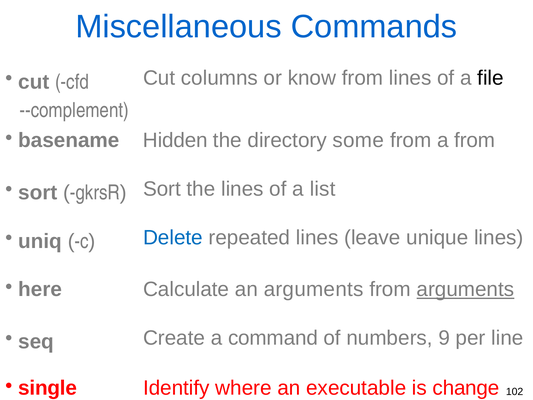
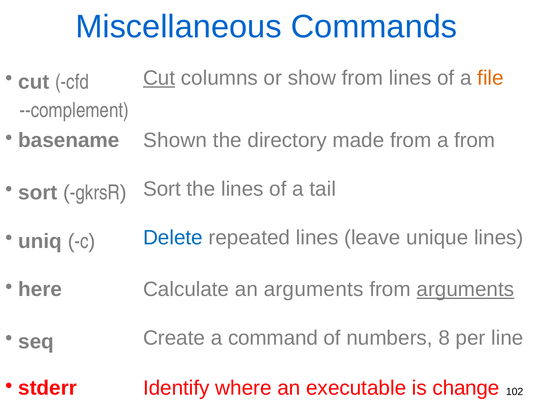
Cut underline: none -> present (159, 78)
know: know -> show (312, 78)
file colour: black -> orange (491, 78)
Hidden: Hidden -> Shown (175, 140)
some: some -> made (358, 140)
list: list -> tail (323, 189)
9: 9 -> 8 (444, 338)
single: single -> stderr (48, 388)
